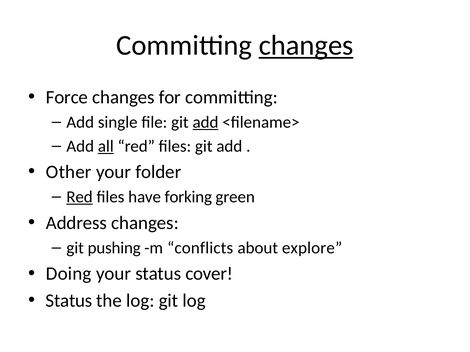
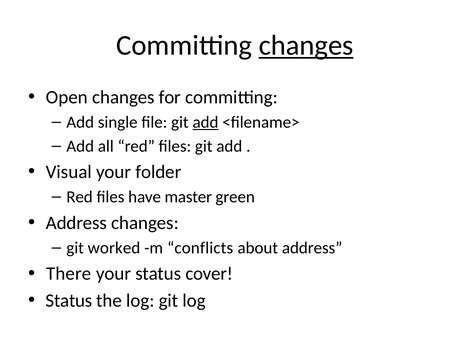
Force: Force -> Open (67, 97)
all underline: present -> none (106, 146)
Other: Other -> Visual (69, 172)
Red underline: present -> none (80, 197)
forking: forking -> master (188, 197)
pushing: pushing -> worked (114, 248)
about explore: explore -> address (312, 248)
Doing: Doing -> There (69, 274)
